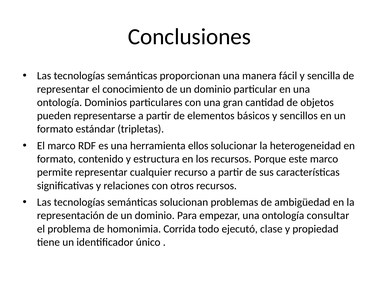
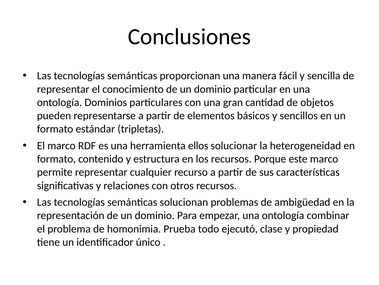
consultar: consultar -> combinar (328, 215)
Corrida: Corrida -> Prueba (180, 228)
